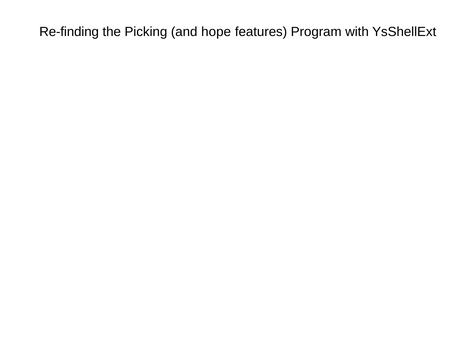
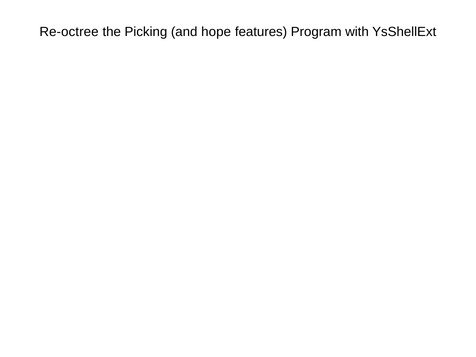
Re-finding: Re-finding -> Re-octree (69, 32)
